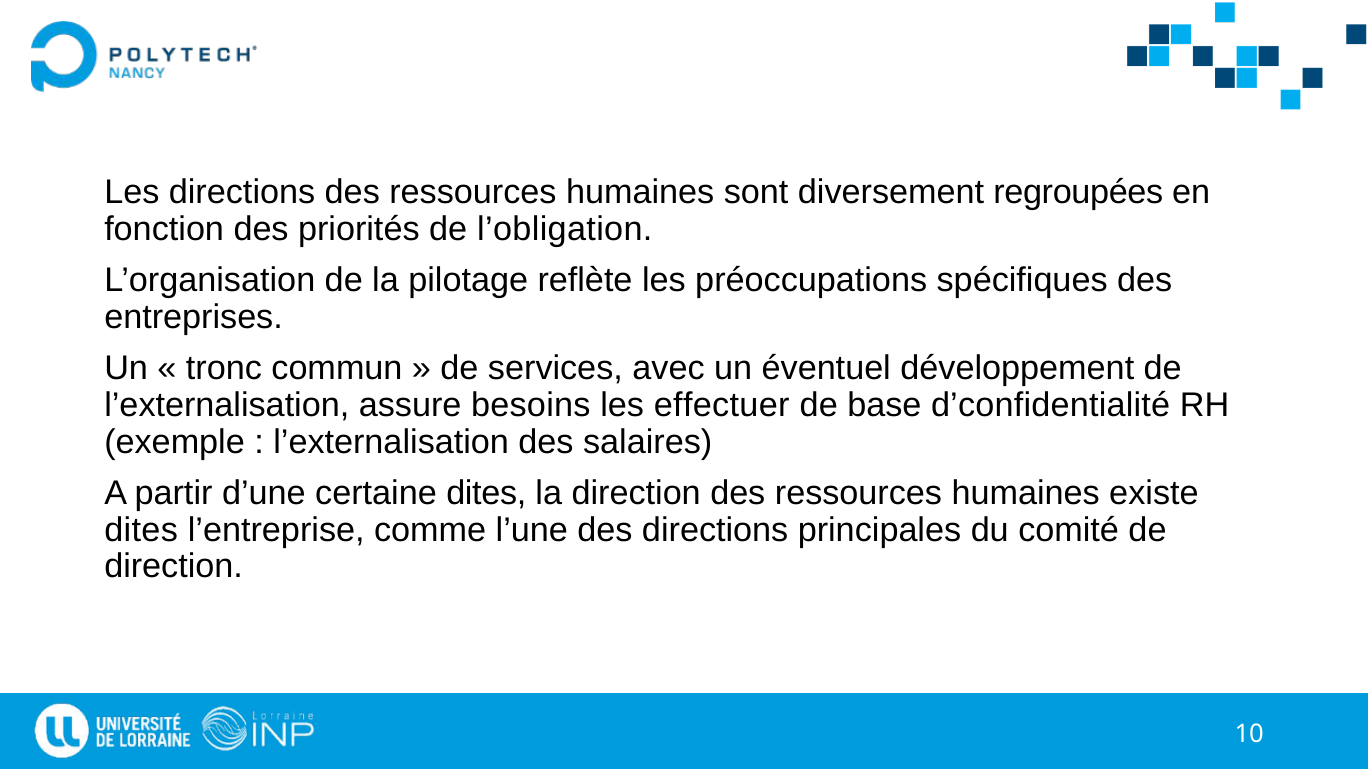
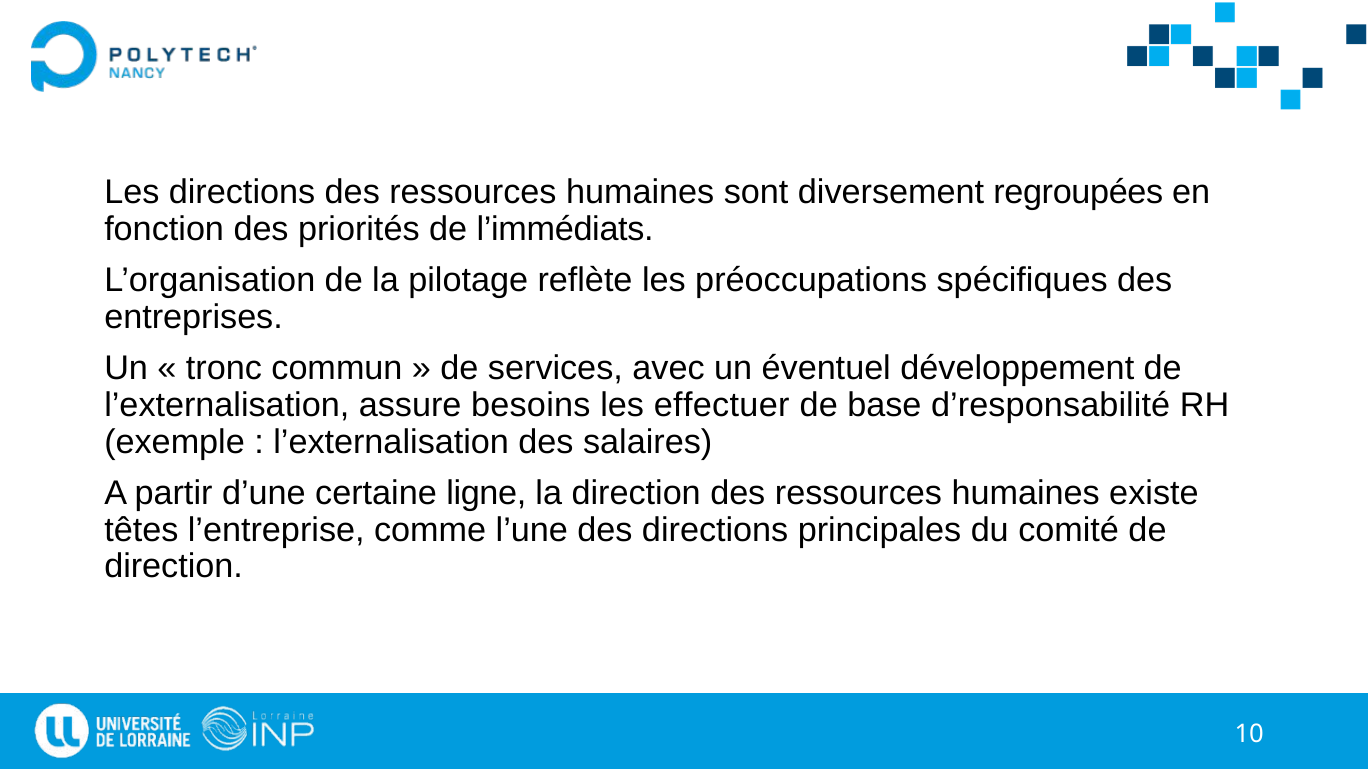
l’obligation: l’obligation -> l’immédiats (565, 229)
d’confidentialité: d’confidentialité -> d’responsabilité (1051, 405)
certaine dites: dites -> ligne (486, 493)
dites: dites -> têtes (141, 530)
